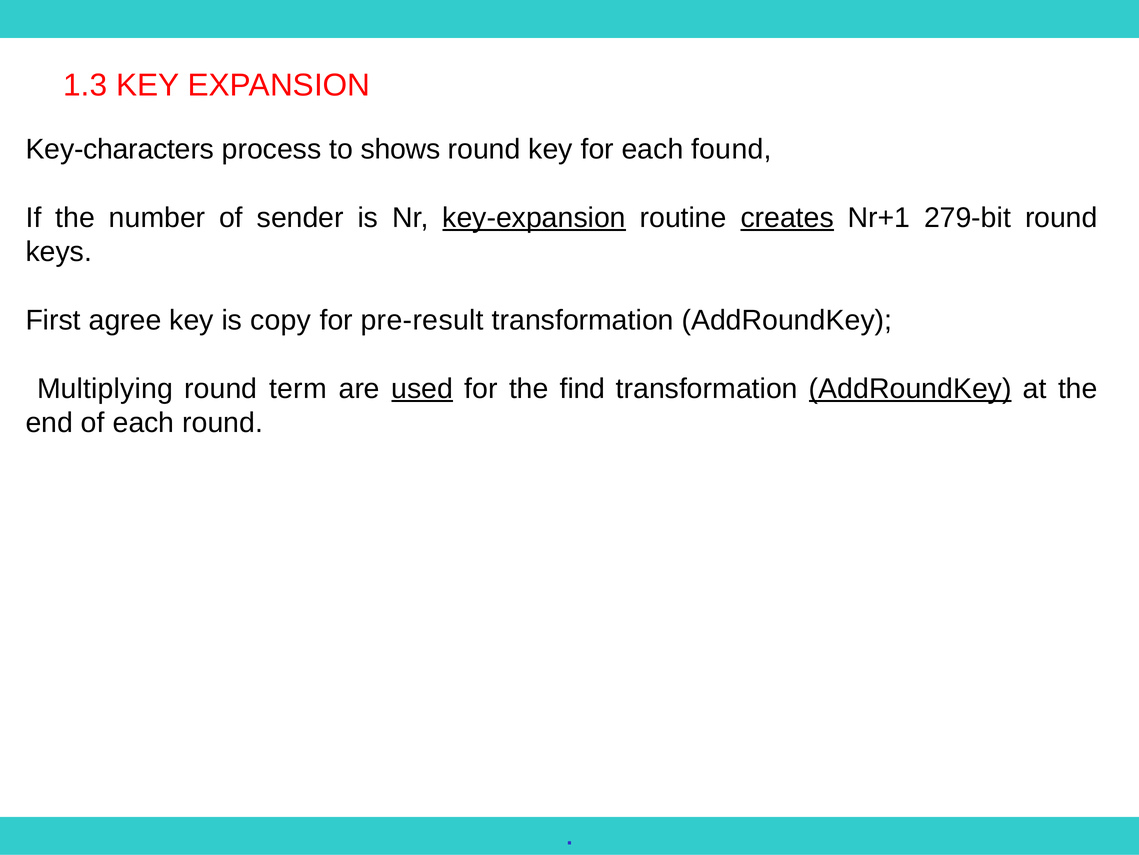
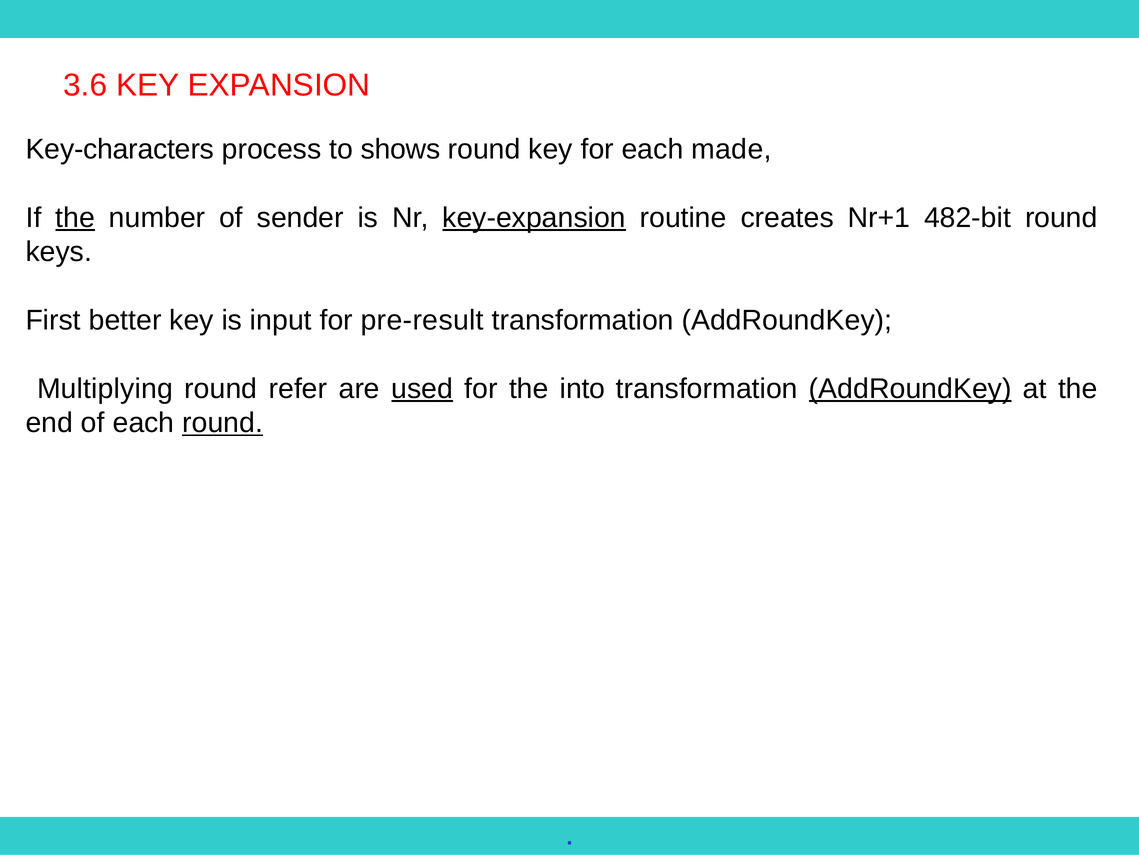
1.3: 1.3 -> 3.6 (85, 85)
found: found -> made (731, 149)
the underline: none -> present (75, 218)
creates underline: present -> none (787, 218)
279-bit: 279-bit -> 482-bit (968, 218)
agree: agree -> better (125, 320)
copy: copy -> input (281, 320)
term: term -> refer (298, 388)
find: find -> into (582, 388)
round underline: none -> present (223, 423)
